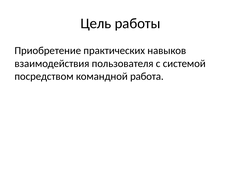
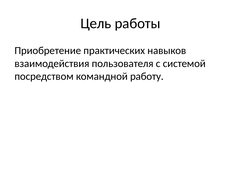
работа: работа -> работу (147, 76)
